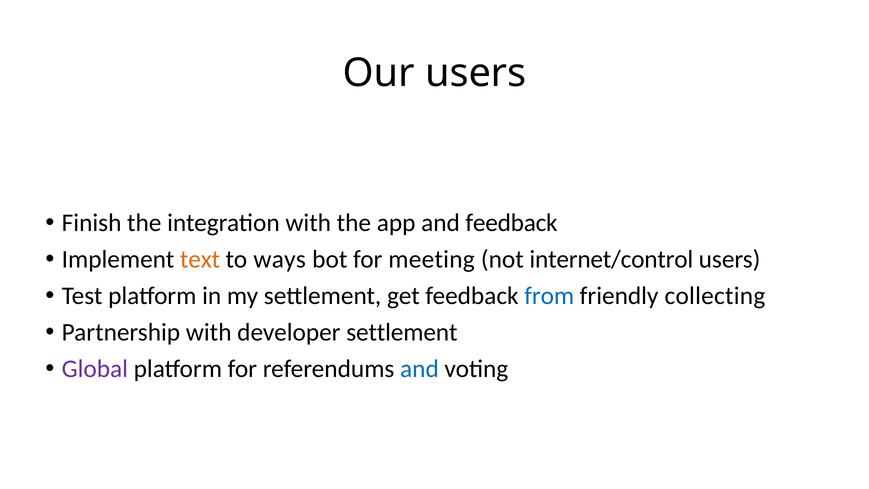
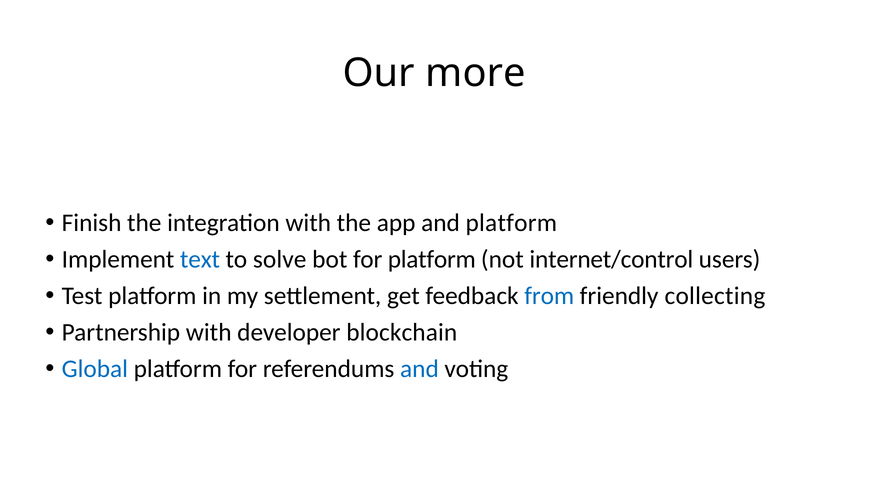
Our users: users -> more (476, 73)
and feedback: feedback -> platform (511, 223)
text colour: orange -> blue (200, 259)
ways: ways -> solve (280, 259)
for meeting: meeting -> platform (432, 259)
developer settlement: settlement -> blockchain (402, 332)
Global colour: purple -> blue (95, 369)
